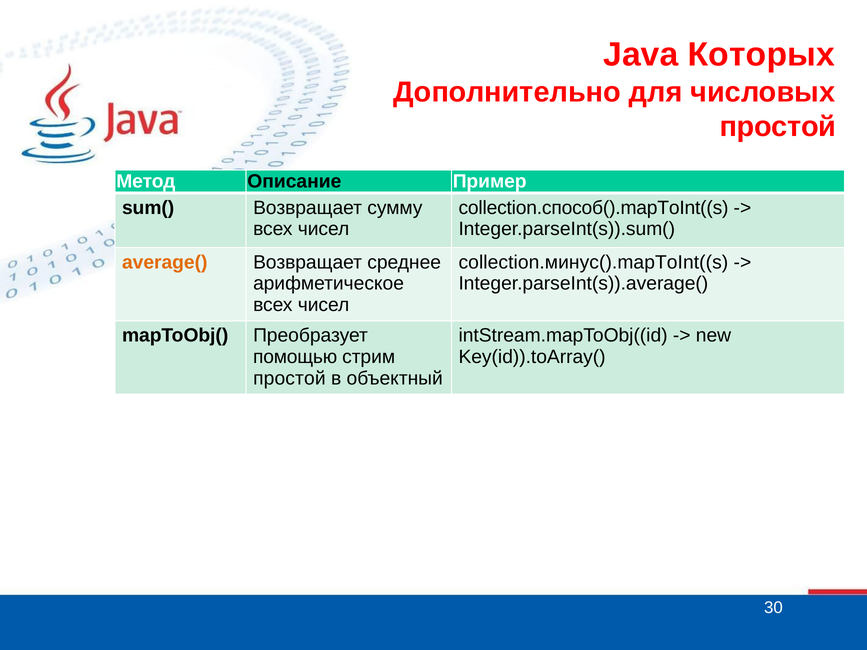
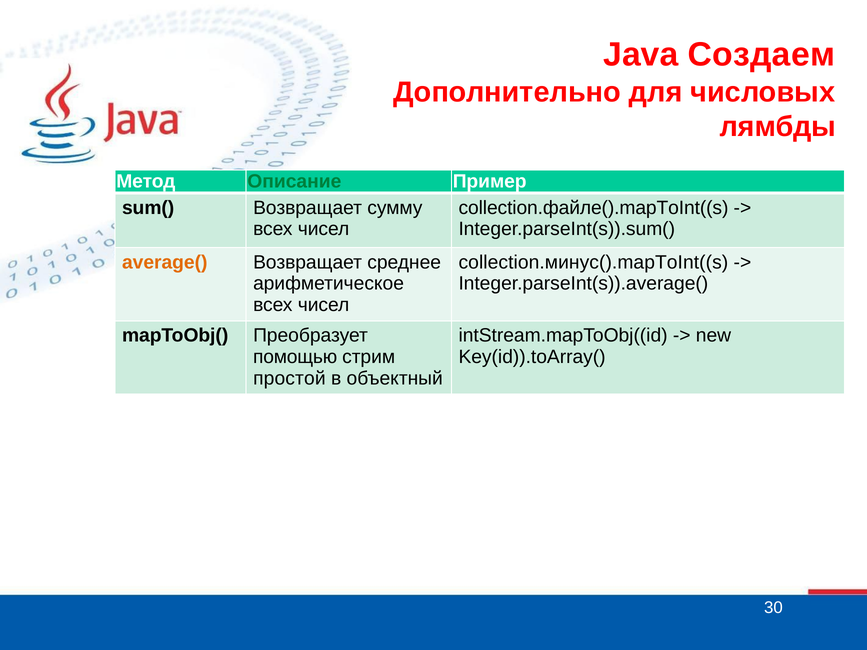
Которых: Которых -> Создаем (761, 55)
простой: простой -> лямбды (778, 127)
Описание colour: black -> green (294, 182)
collection.способ().mapToInt((s: collection.способ().mapToInt((s -> collection.файле().mapToInt((s (593, 208)
